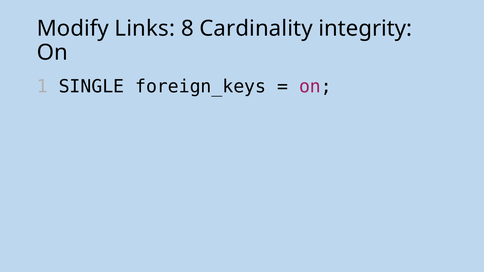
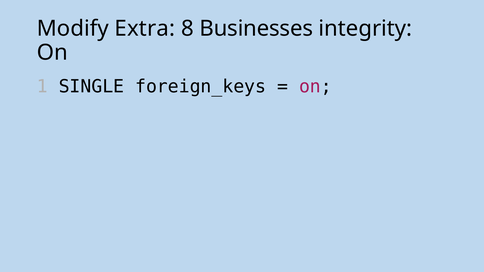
Links: Links -> Extra (145, 29)
Cardinality: Cardinality -> Businesses (256, 29)
